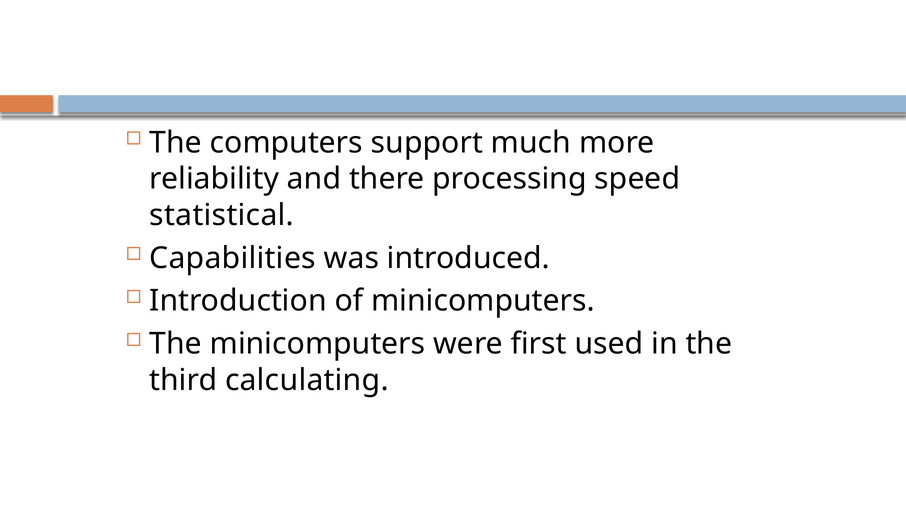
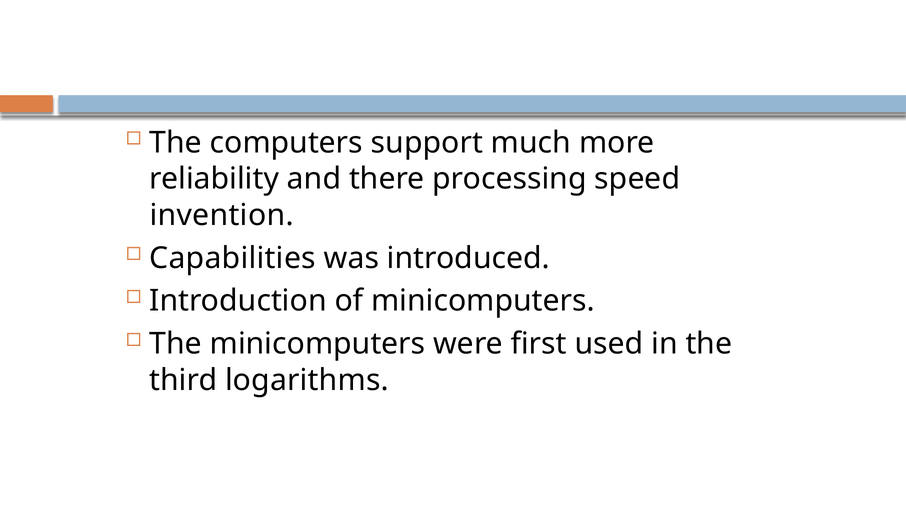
statistical: statistical -> invention (222, 215)
calculating: calculating -> logarithms (307, 380)
